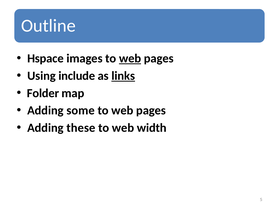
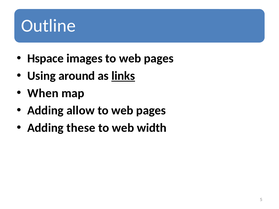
web underline: present -> none (130, 59)
include: include -> around (77, 76)
Folder: Folder -> When (43, 93)
some: some -> allow (81, 111)
